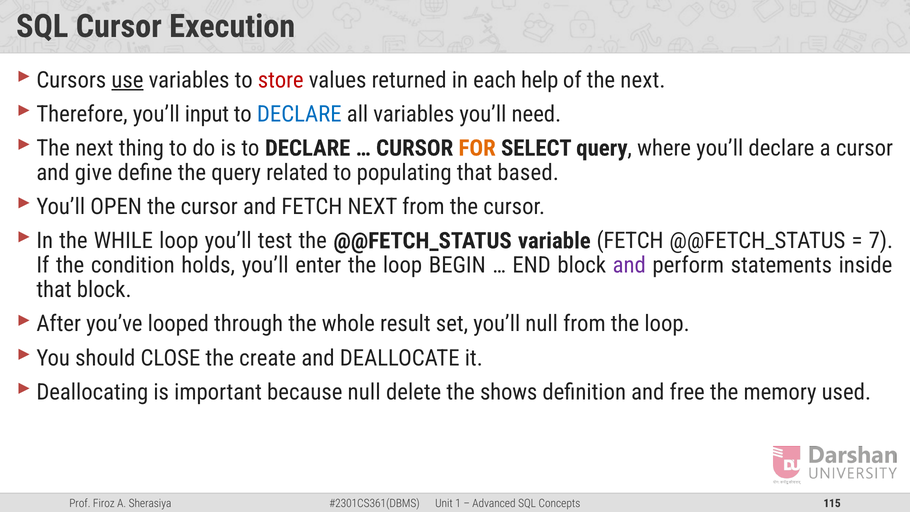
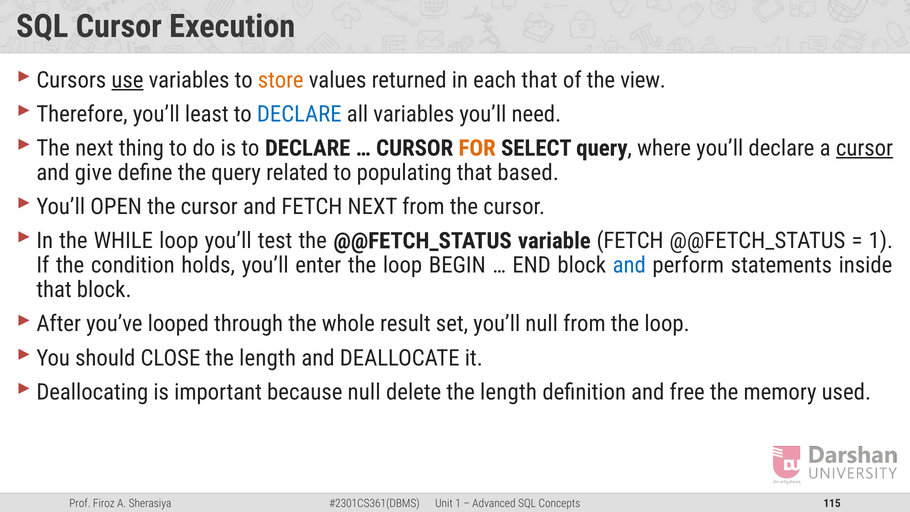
store colour: red -> orange (281, 80)
each help: help -> that (539, 80)
of the next: next -> view (643, 80)
input: input -> least (207, 114)
cursor underline: none -> present (864, 148)
7: 7 -> 1 (881, 241)
and colour: purple -> blue (629, 265)
CLOSE the create: create -> length (268, 358)
delete the shows: shows -> length (508, 392)
